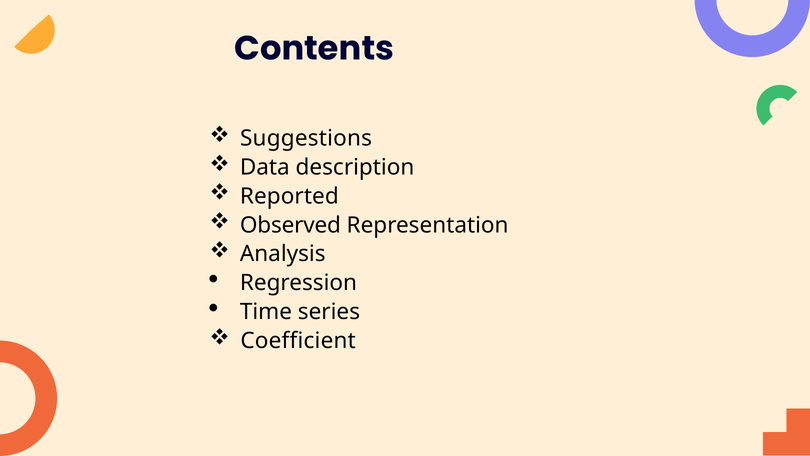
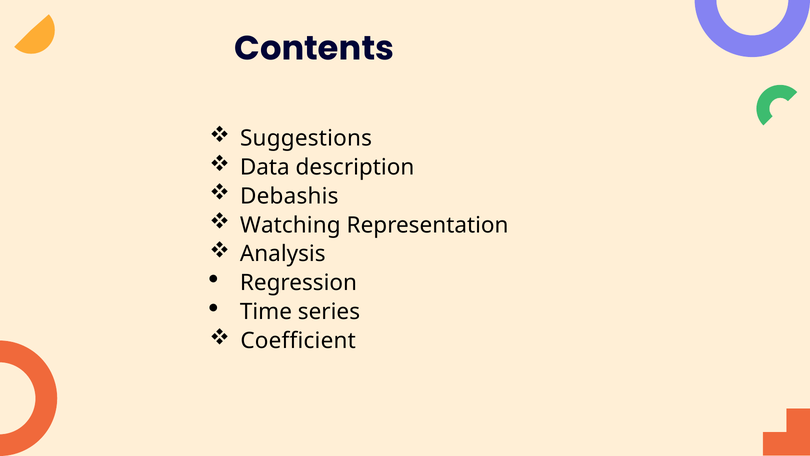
Reported: Reported -> Debashis (289, 196)
Observed: Observed -> Watching (290, 225)
